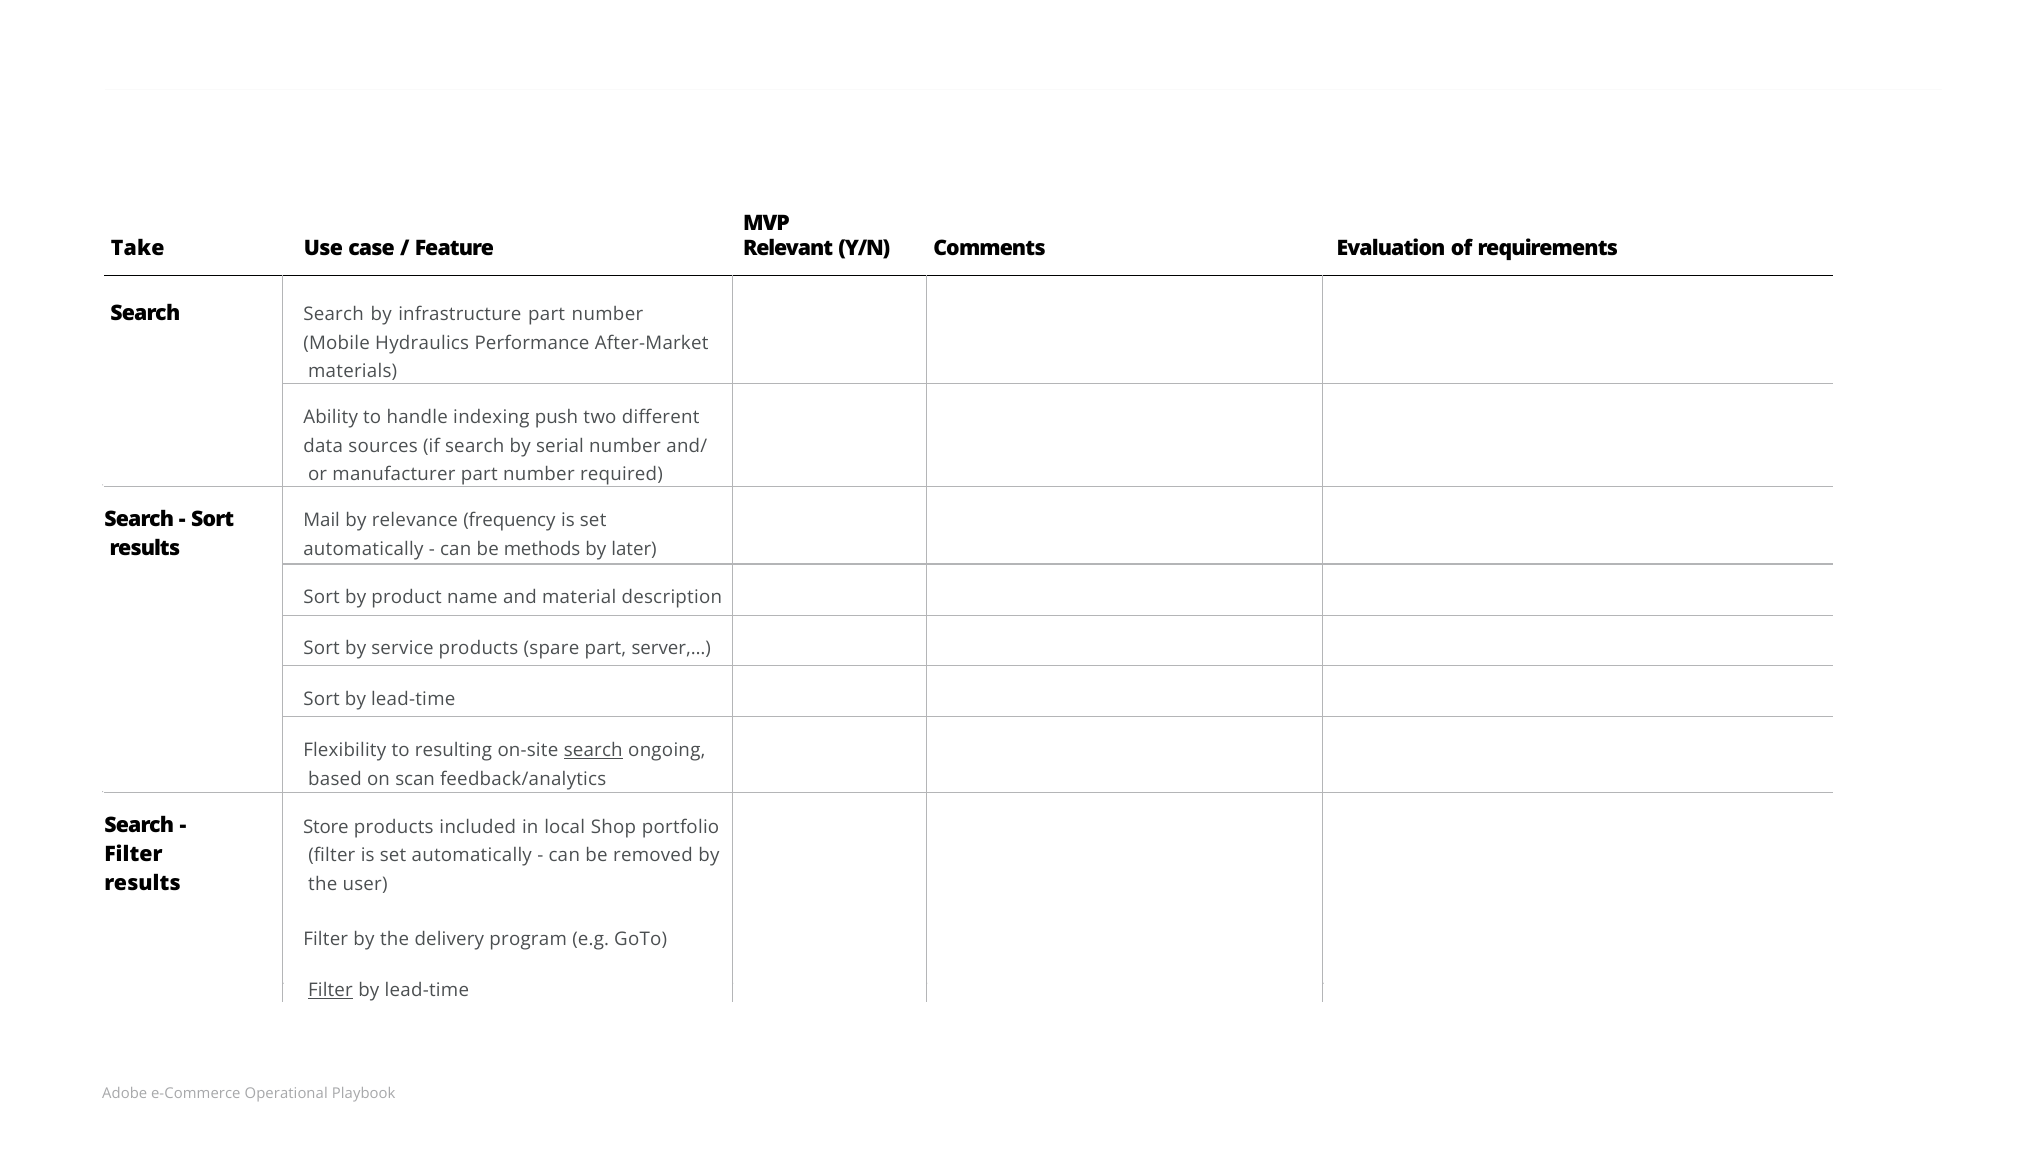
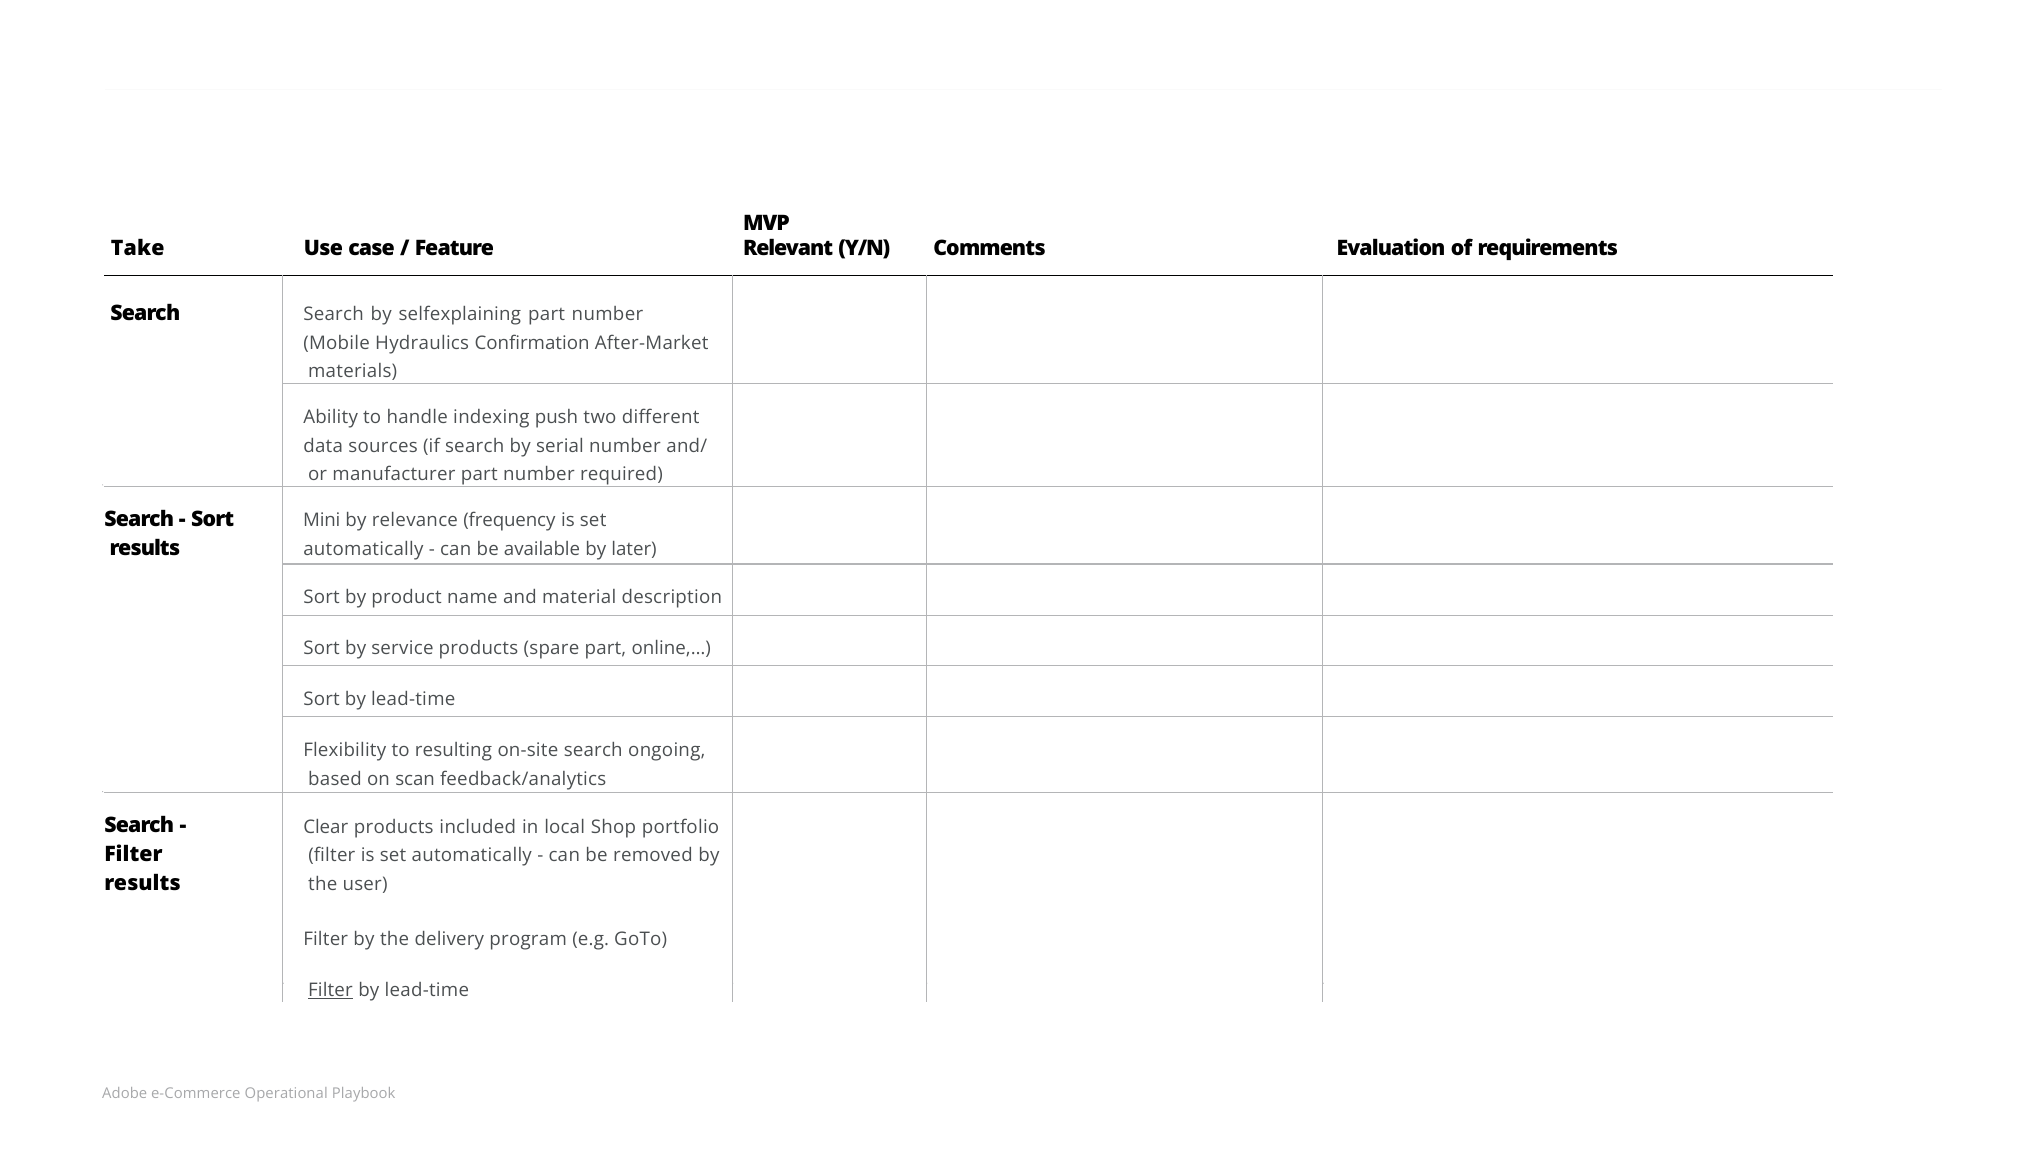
infrastructure: infrastructure -> selfexplaining (460, 314)
Performance: Performance -> Confirmation (532, 343)
Mail: Mail -> Mini (322, 520)
methods: methods -> available (542, 549)
server,…: server,… -> online,… (671, 648)
search underline: present -> none (593, 750)
Store: Store -> Clear (326, 827)
